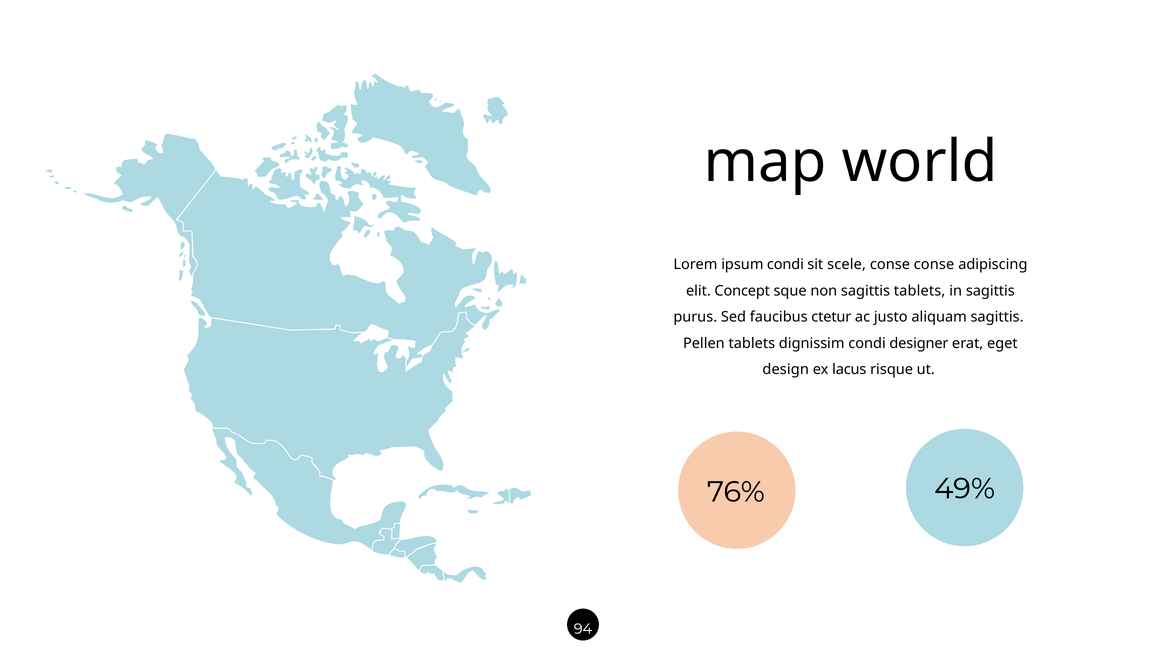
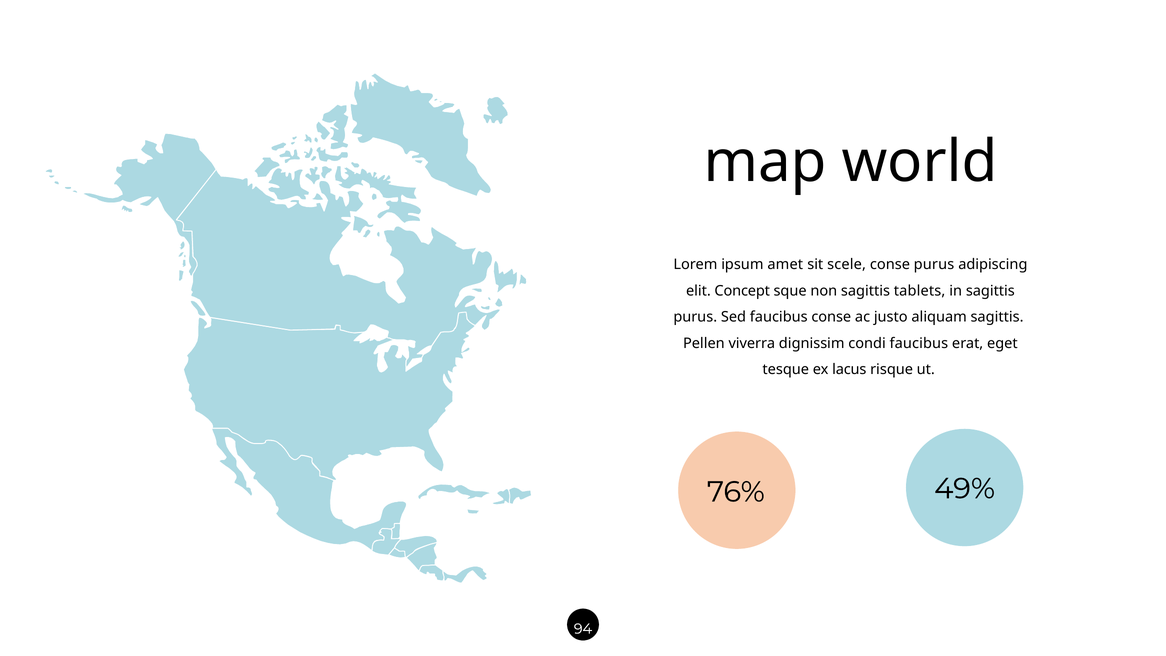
ipsum condi: condi -> amet (785, 265)
conse conse: conse -> purus (934, 265)
faucibus ctetur: ctetur -> conse (831, 317)
Pellen tablets: tablets -> viverra (752, 343)
condi designer: designer -> faucibus (919, 343)
design: design -> tesque (786, 370)
